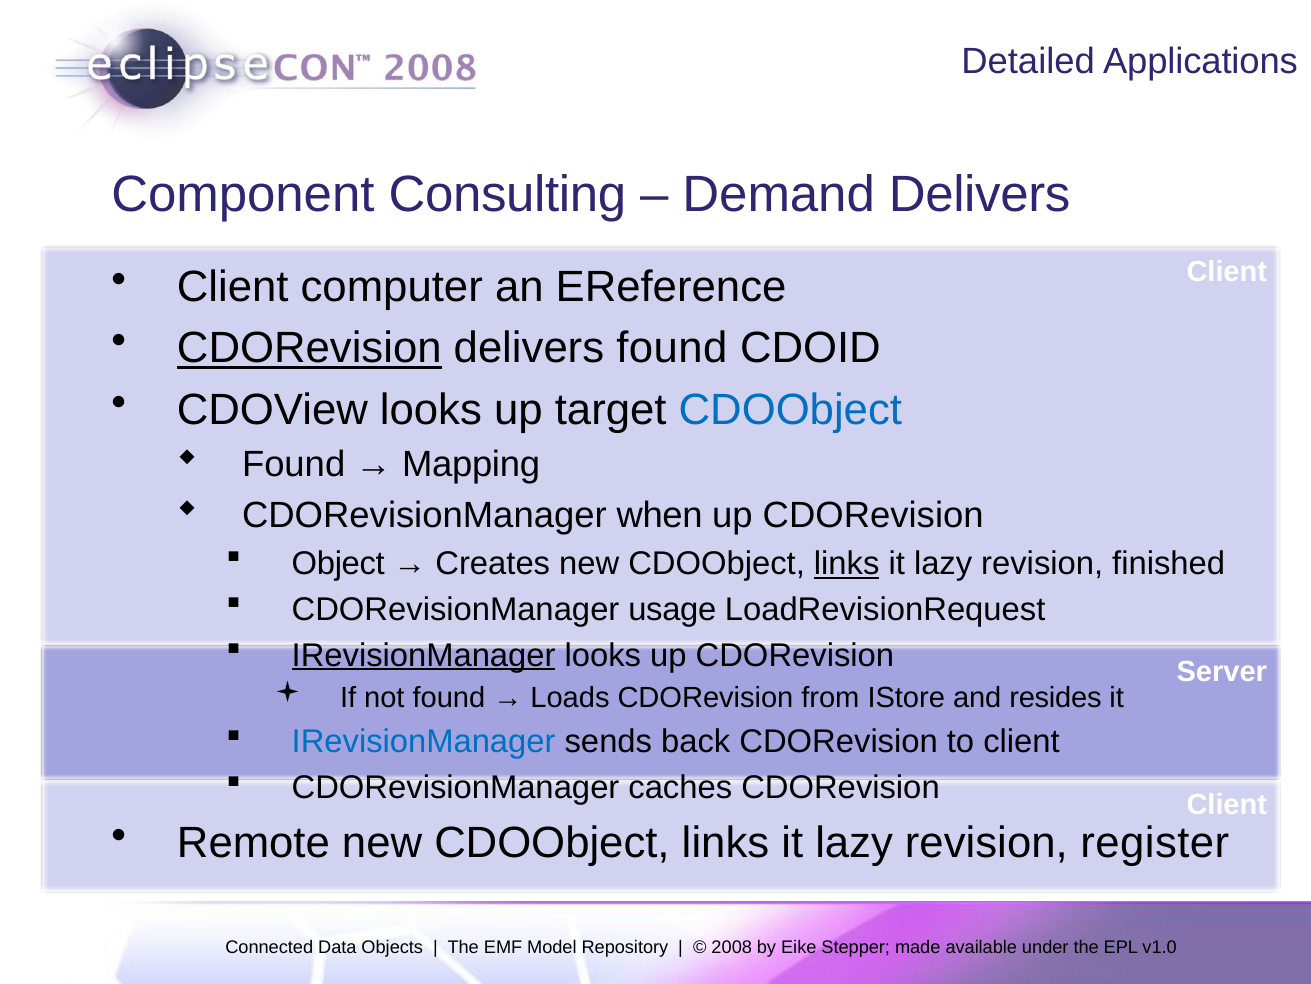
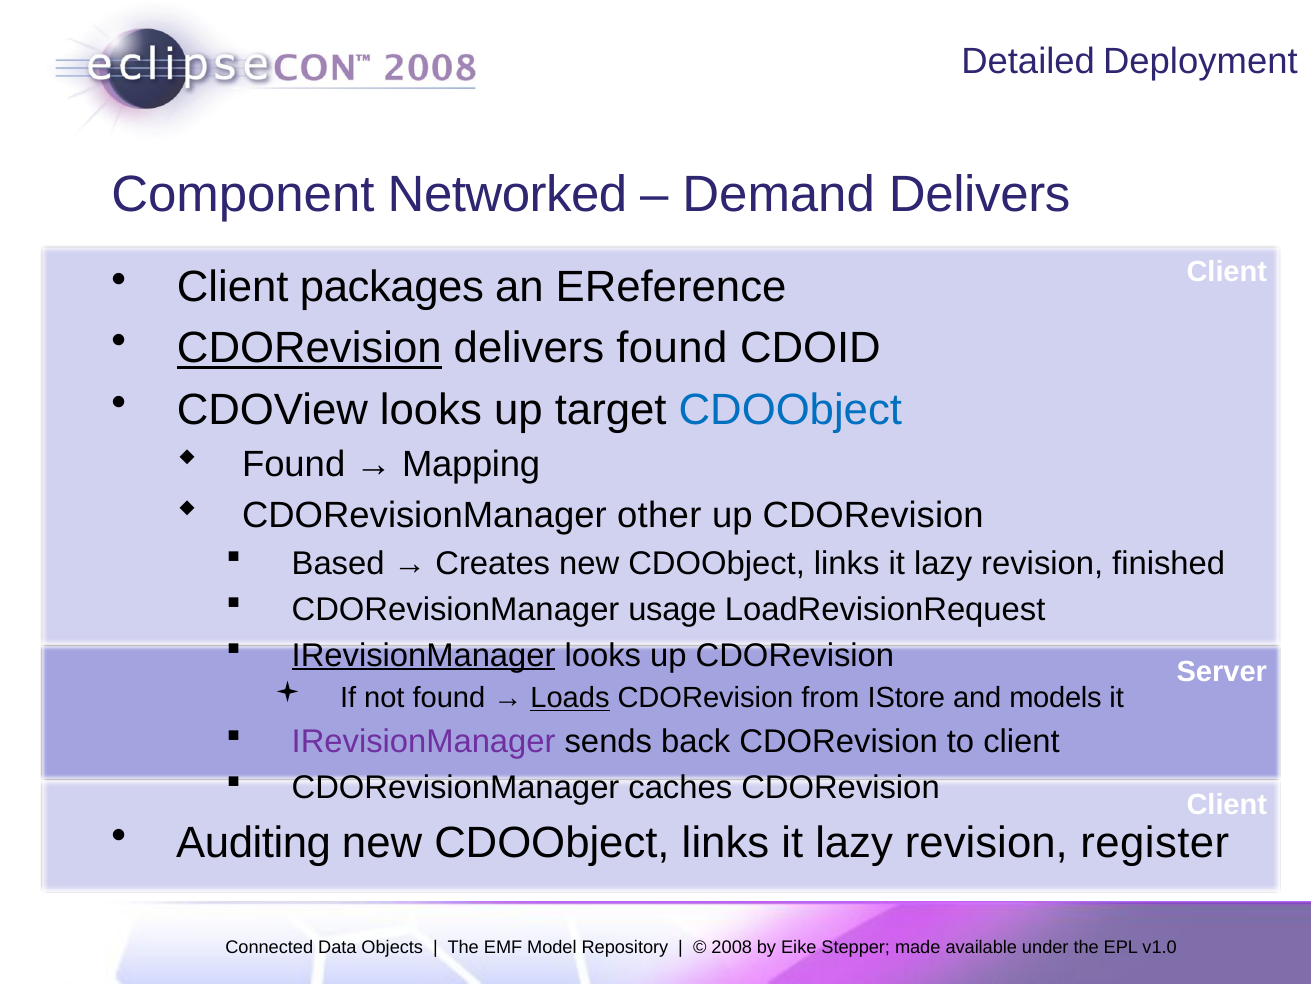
Applications: Applications -> Deployment (1200, 61)
Consulting: Consulting -> Networked (508, 195)
computer: computer -> packages (392, 287)
when: when -> other (659, 515)
Object: Object -> Based (338, 563)
links underline: present -> none (847, 563)
Loads underline: none -> present (570, 698)
resides: resides -> models (1055, 698)
IRevisionManager colour: blue -> purple (424, 742)
Remote: Remote -> Auditing (254, 843)
